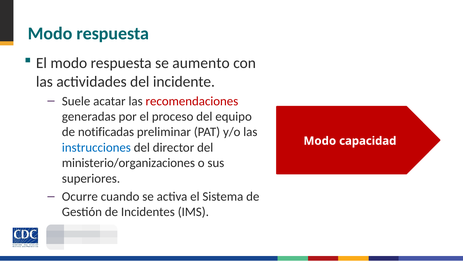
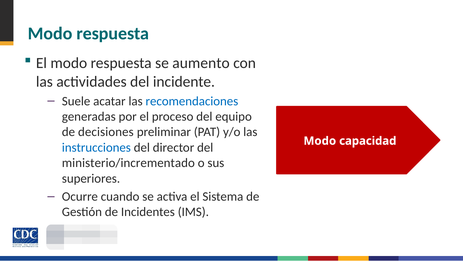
recomendaciones colour: red -> blue (192, 101)
notificadas: notificadas -> decisiones (106, 132)
ministerio/organizaciones: ministerio/organizaciones -> ministerio/incrementado (128, 163)
